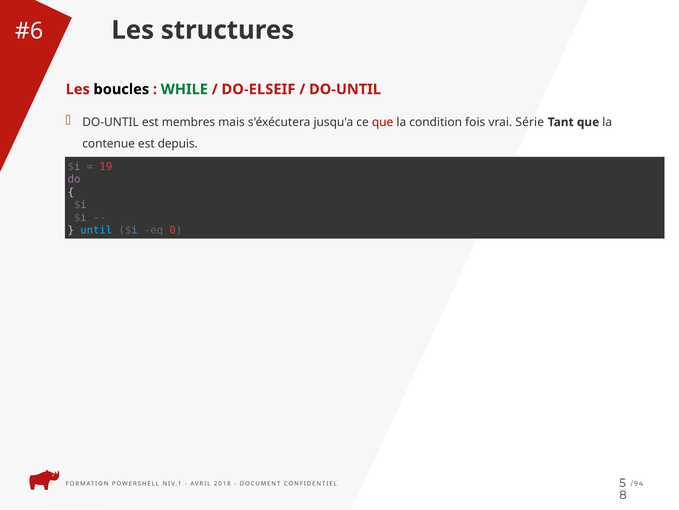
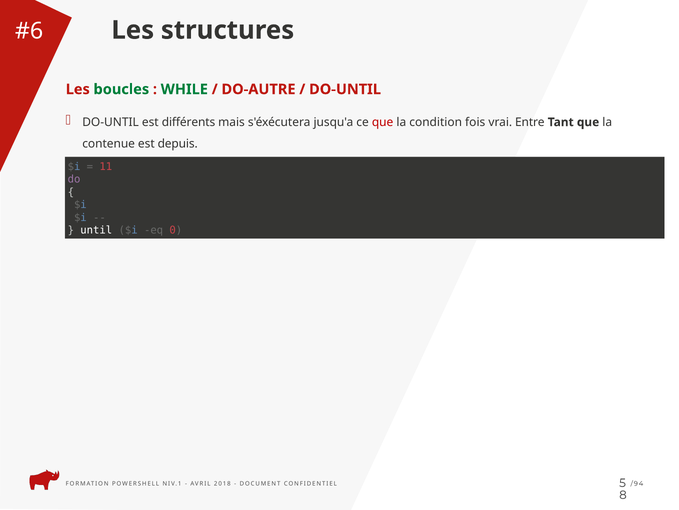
boucles colour: black -> green (121, 89)
DO-ELSEIF: DO-ELSEIF -> DO-AUTRE (259, 89)
membres: membres -> différents (189, 122)
Série: Série -> Entre (530, 122)
19: 19 -> 11 (106, 166)
until colour: light blue -> white (96, 230)
